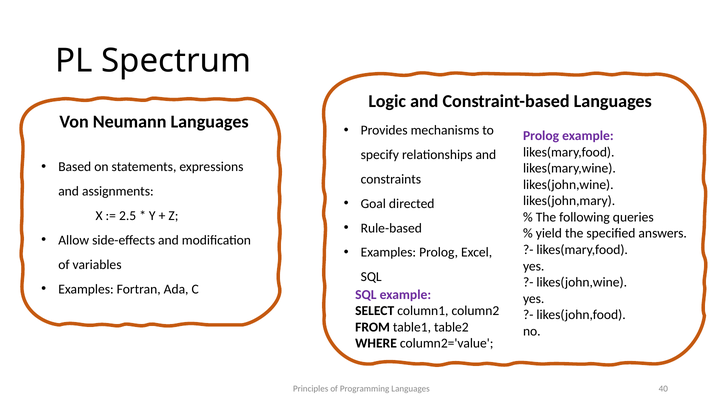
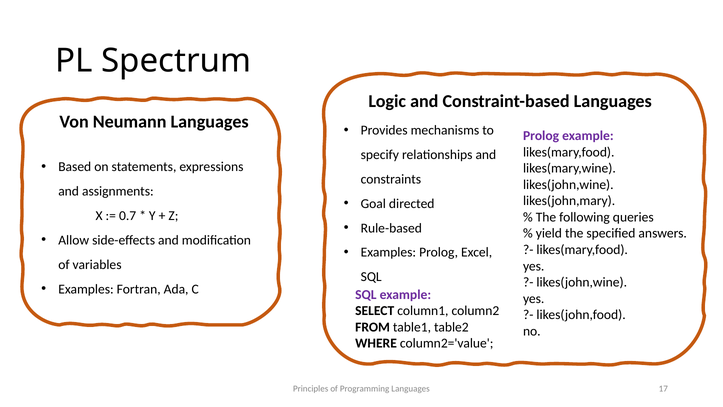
2.5: 2.5 -> 0.7 (128, 216)
40: 40 -> 17 (663, 388)
